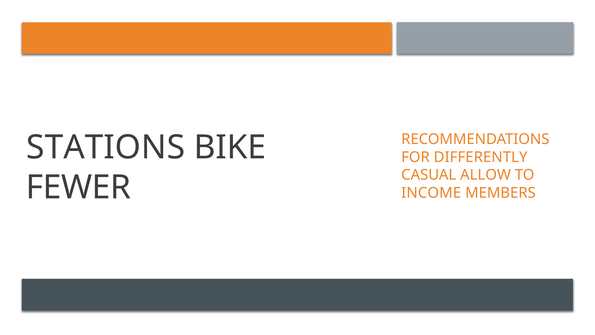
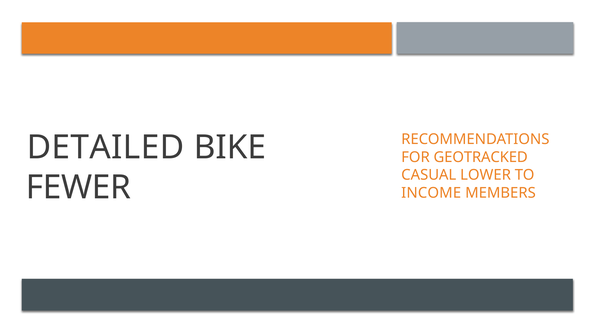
STATIONS: STATIONS -> DETAILED (106, 147)
DIFFERENTLY: DIFFERENTLY -> GEOTRACKED (481, 157)
ALLOW: ALLOW -> LOWER (486, 175)
